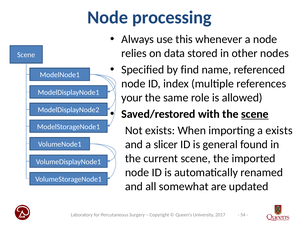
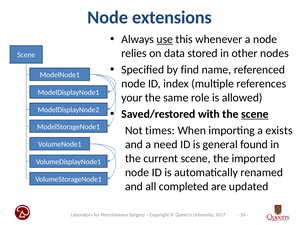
processing: processing -> extensions (172, 17)
use underline: none -> present (165, 39)
Not exists: exists -> times (160, 130)
slicer: slicer -> need (166, 144)
somewhat: somewhat -> completed (184, 186)
